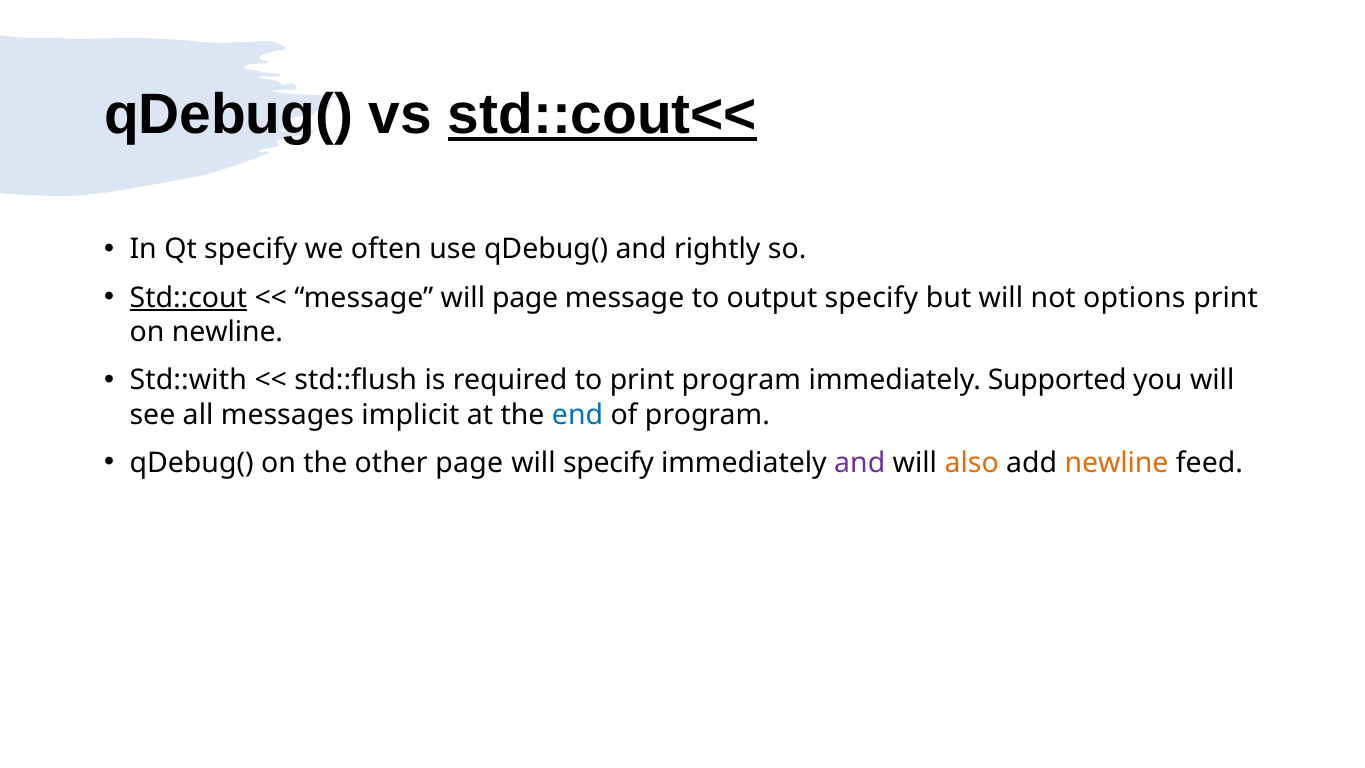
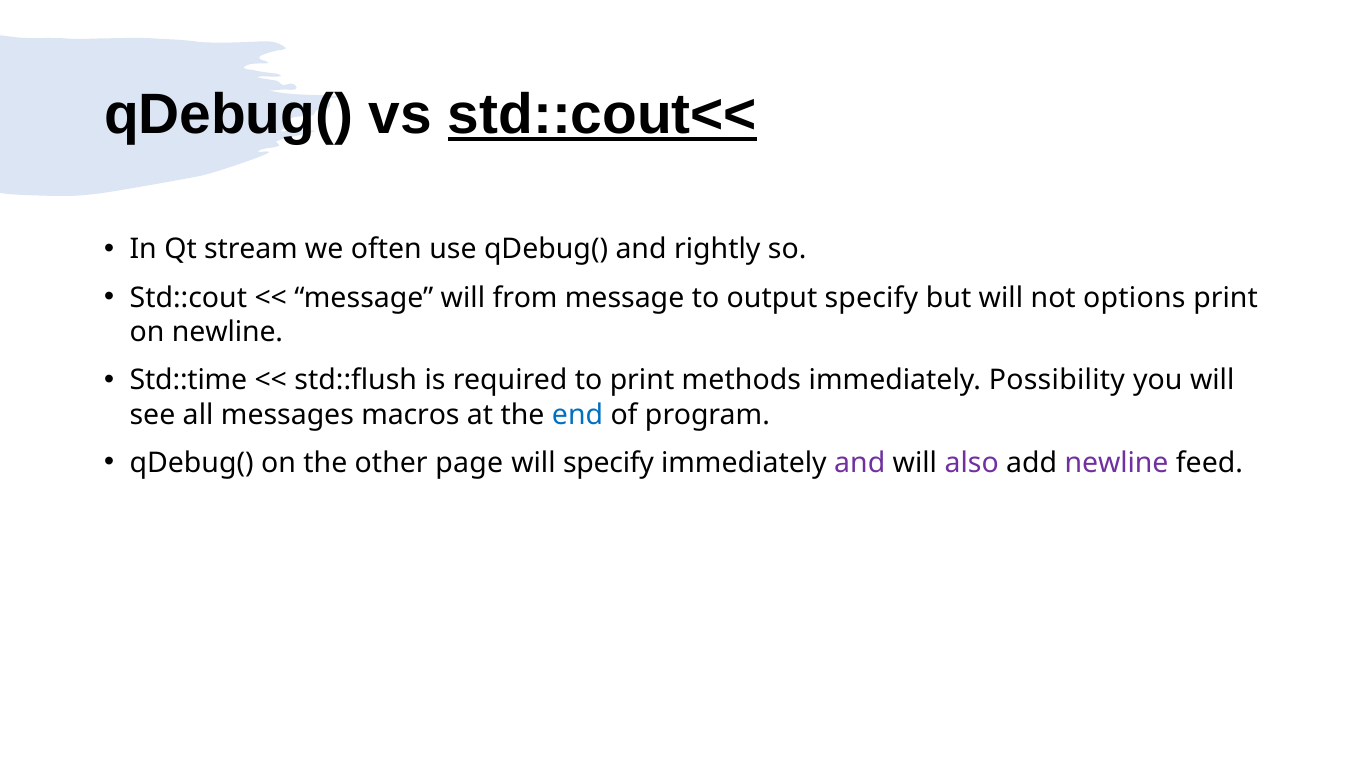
Qt specify: specify -> stream (251, 249)
Std::cout underline: present -> none (188, 298)
will page: page -> from (525, 298)
Std::with: Std::with -> Std::time (188, 380)
print program: program -> methods (741, 380)
Supported: Supported -> Possibility (1057, 380)
implicit: implicit -> macros (410, 415)
also colour: orange -> purple (972, 463)
newline colour: orange -> purple (1117, 463)
